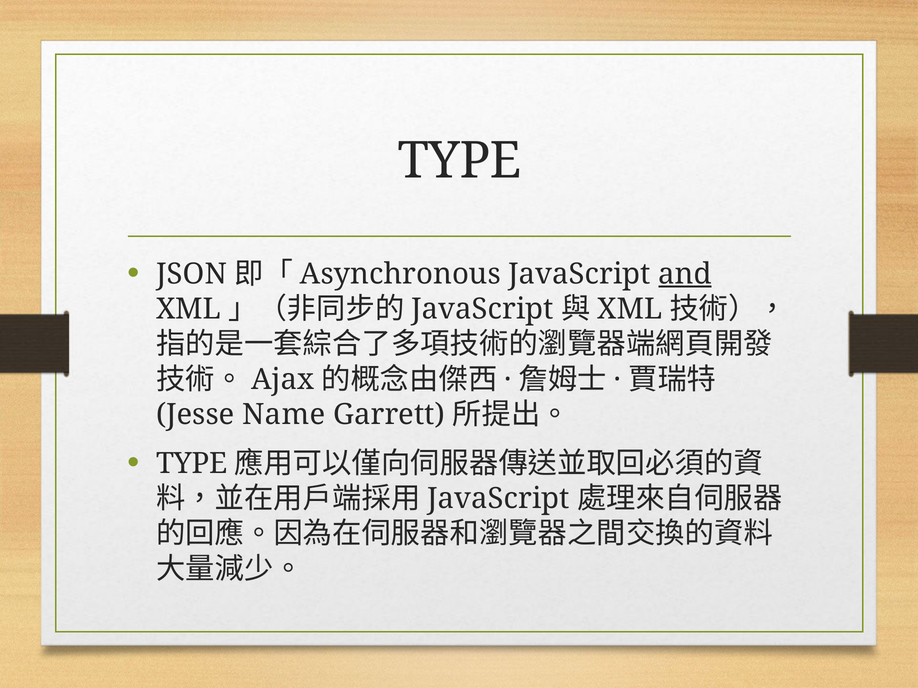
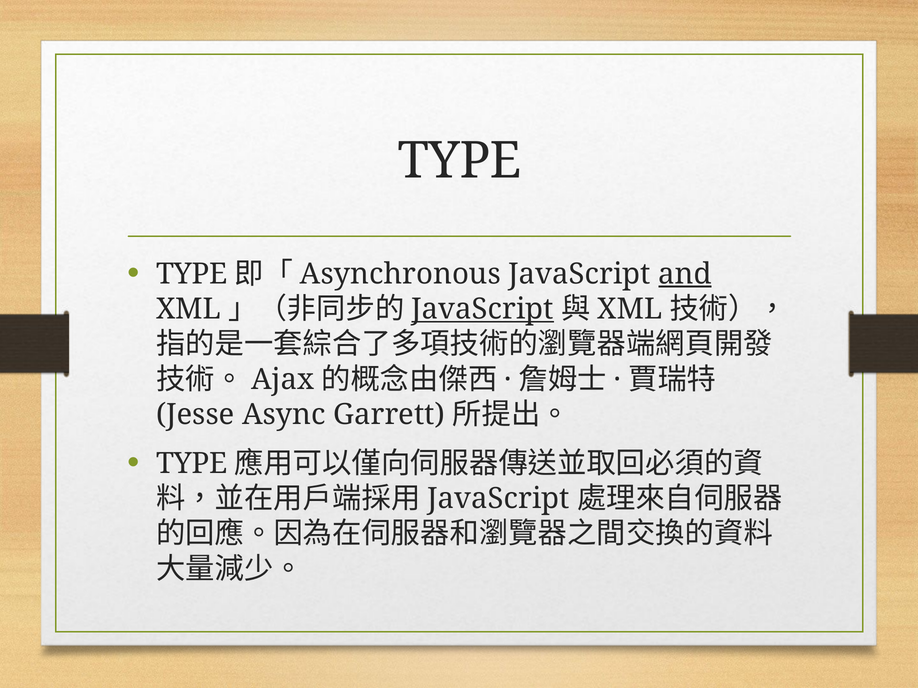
JSON: JSON -> TYPE (192, 274)
JavaScript underline: none -> present (483, 309)
Name: Name -> Async (284, 415)
